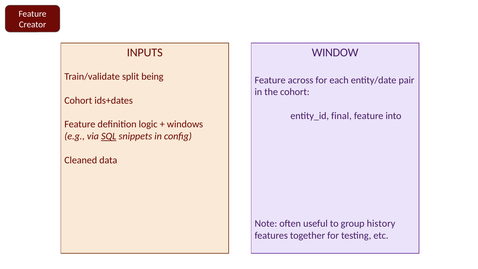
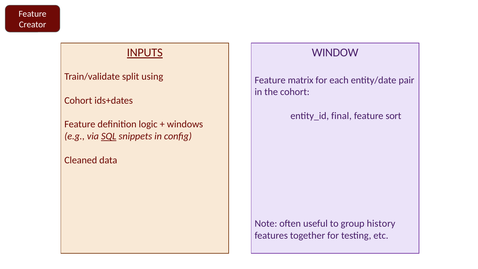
INPUTS underline: none -> present (145, 53)
being: being -> using (152, 76)
across: across -> matrix (301, 80)
into: into -> sort (393, 116)
